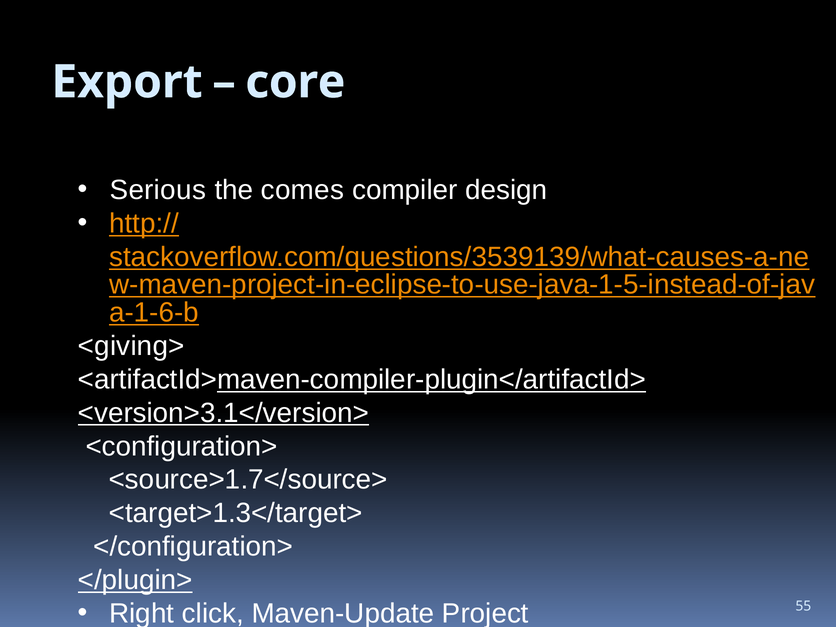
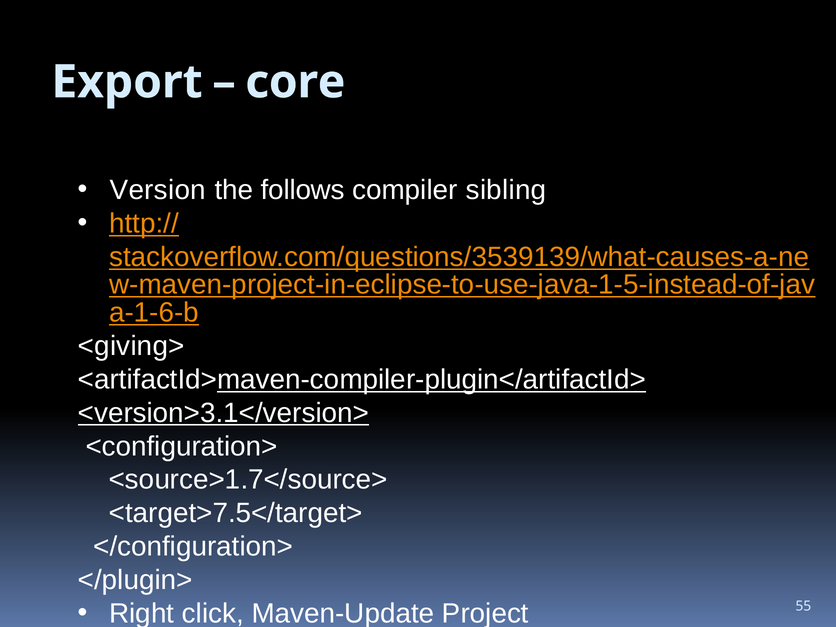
Serious: Serious -> Version (158, 190)
comes: comes -> follows (303, 190)
design: design -> sibling (506, 190)
<target>1.3</target>: <target>1.3</target> -> <target>7.5</target> (236, 513)
</plugin> underline: present -> none (135, 580)
